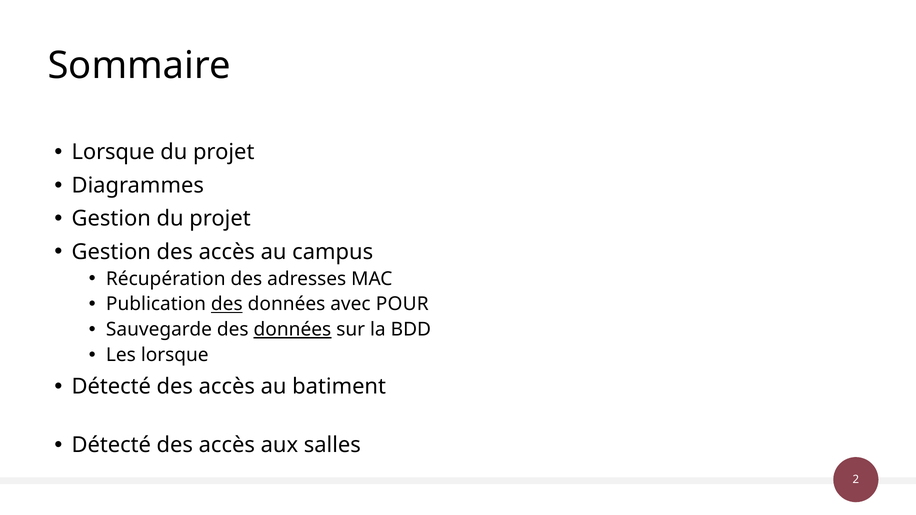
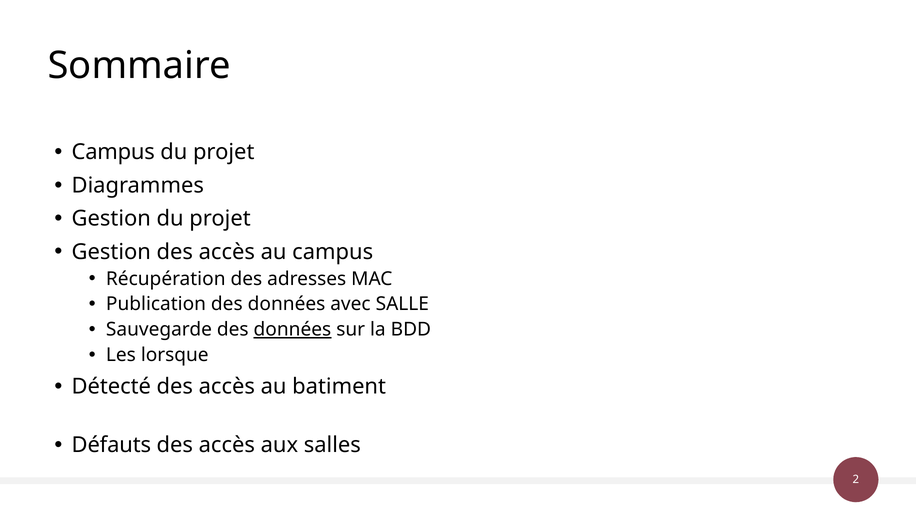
Lorsque: Lorsque -> Campus (113, 152)
des underline: present -> none (227, 304)
POUR: POUR -> SALLE (402, 304)
Détecté: Détecté -> Défauts (111, 445)
